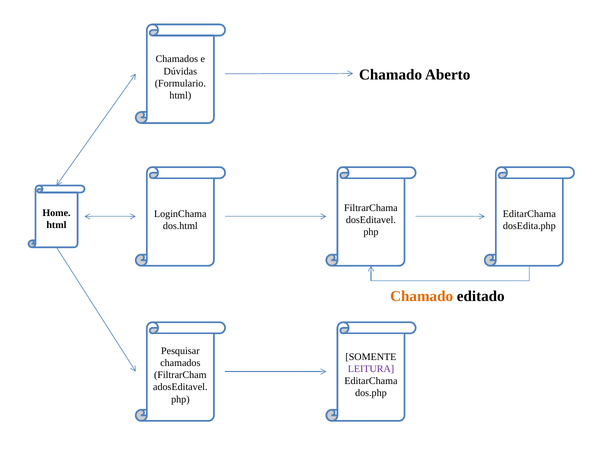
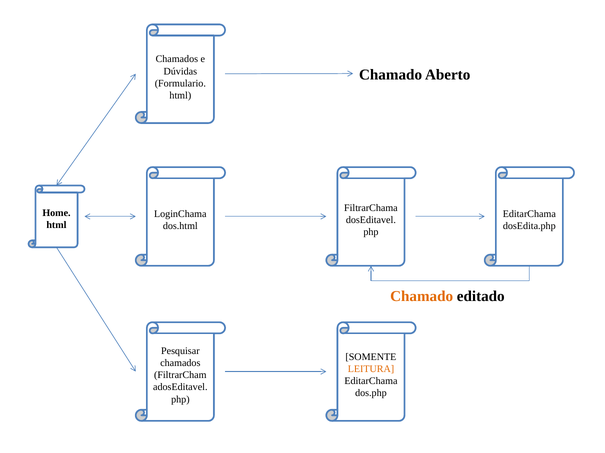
LEITURA colour: purple -> orange (371, 370)
